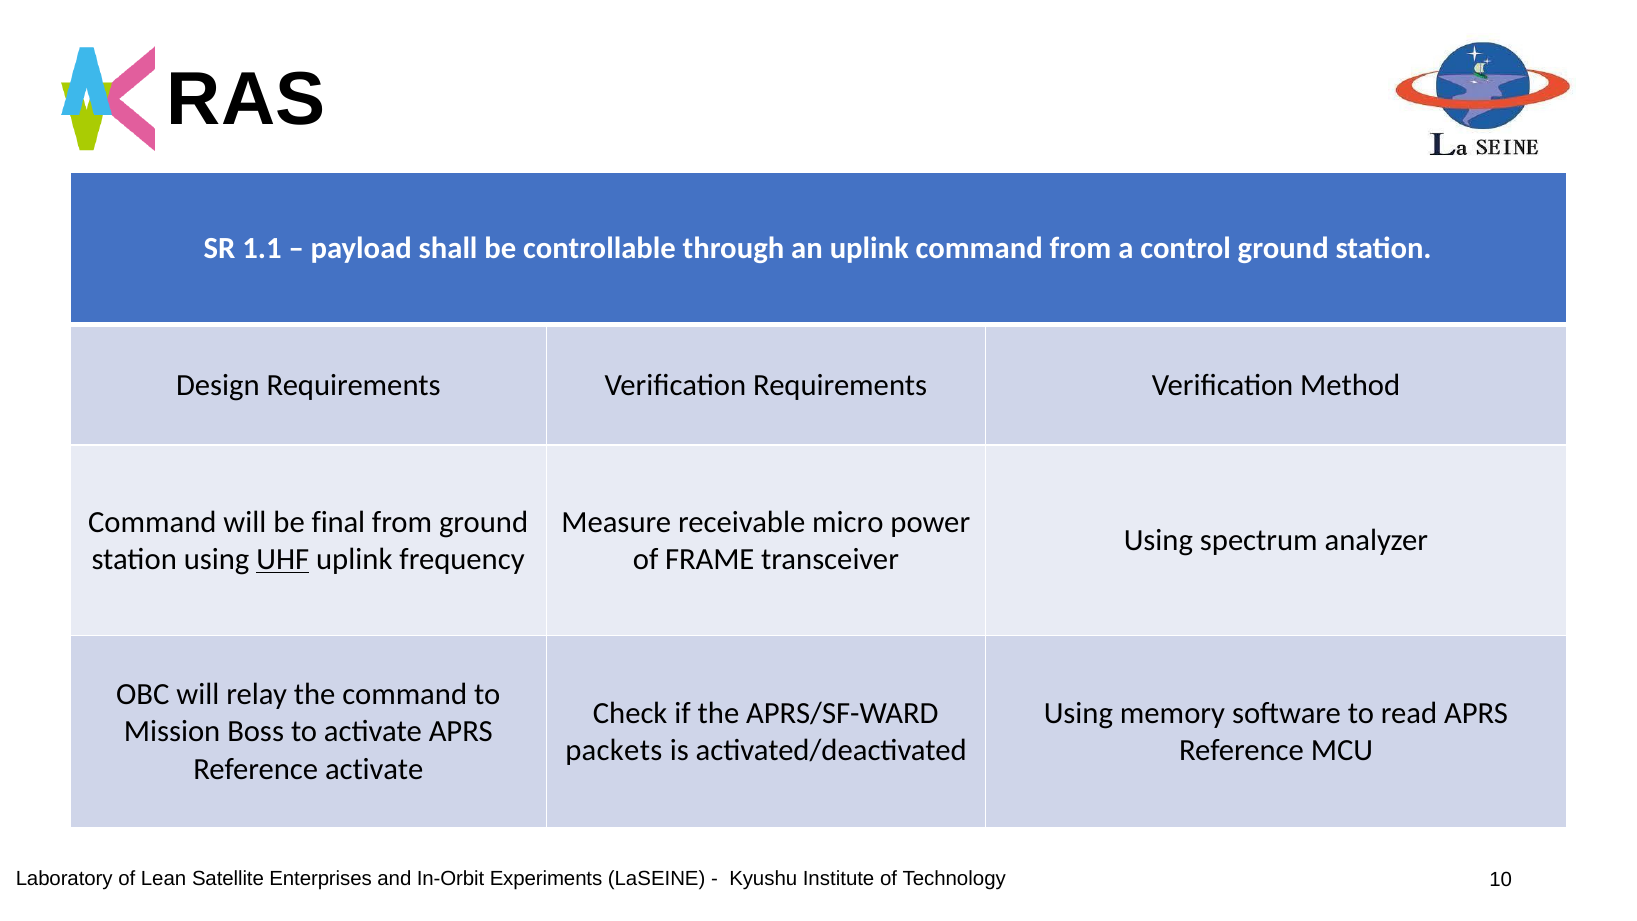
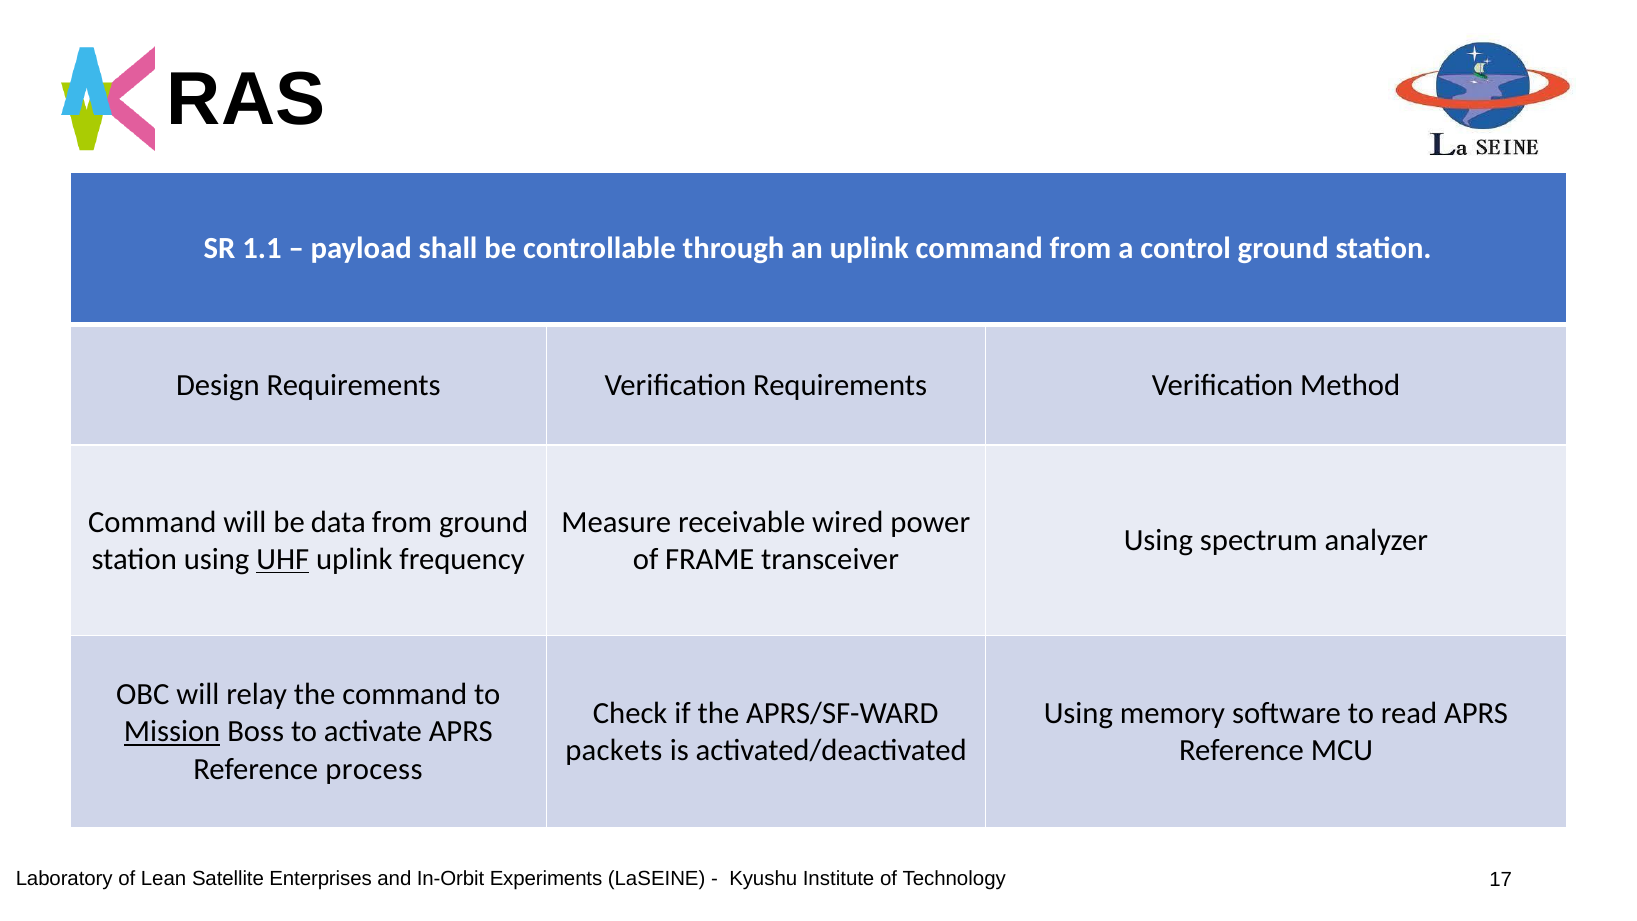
final: final -> data (338, 522)
micro: micro -> wired (848, 522)
Mission underline: none -> present (172, 732)
Reference activate: activate -> process (374, 769)
10: 10 -> 17 (1501, 879)
